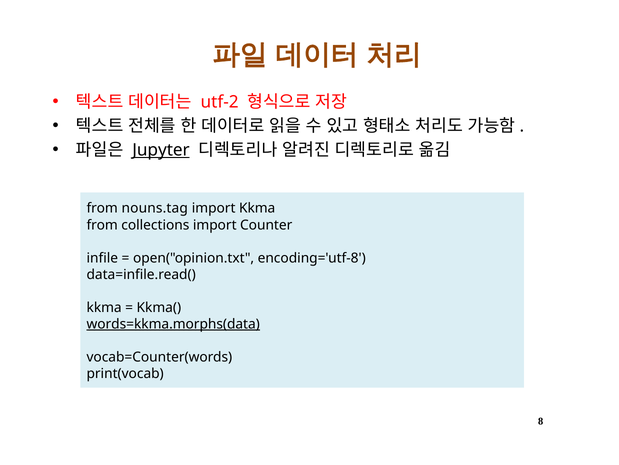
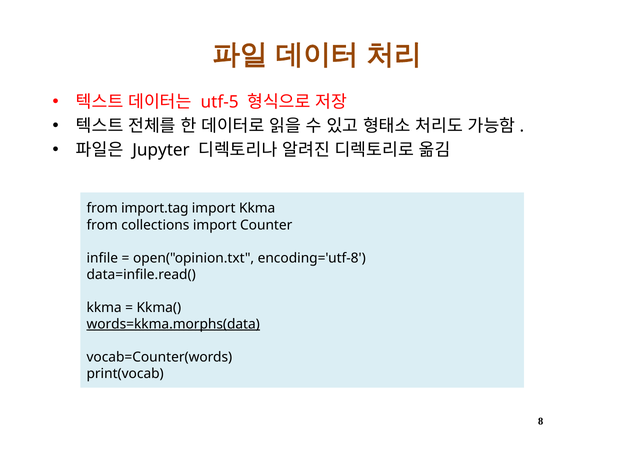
utf-2: utf-2 -> utf-5 (220, 102)
Jupyter underline: present -> none (161, 150)
nouns.tag: nouns.tag -> import.tag (155, 208)
